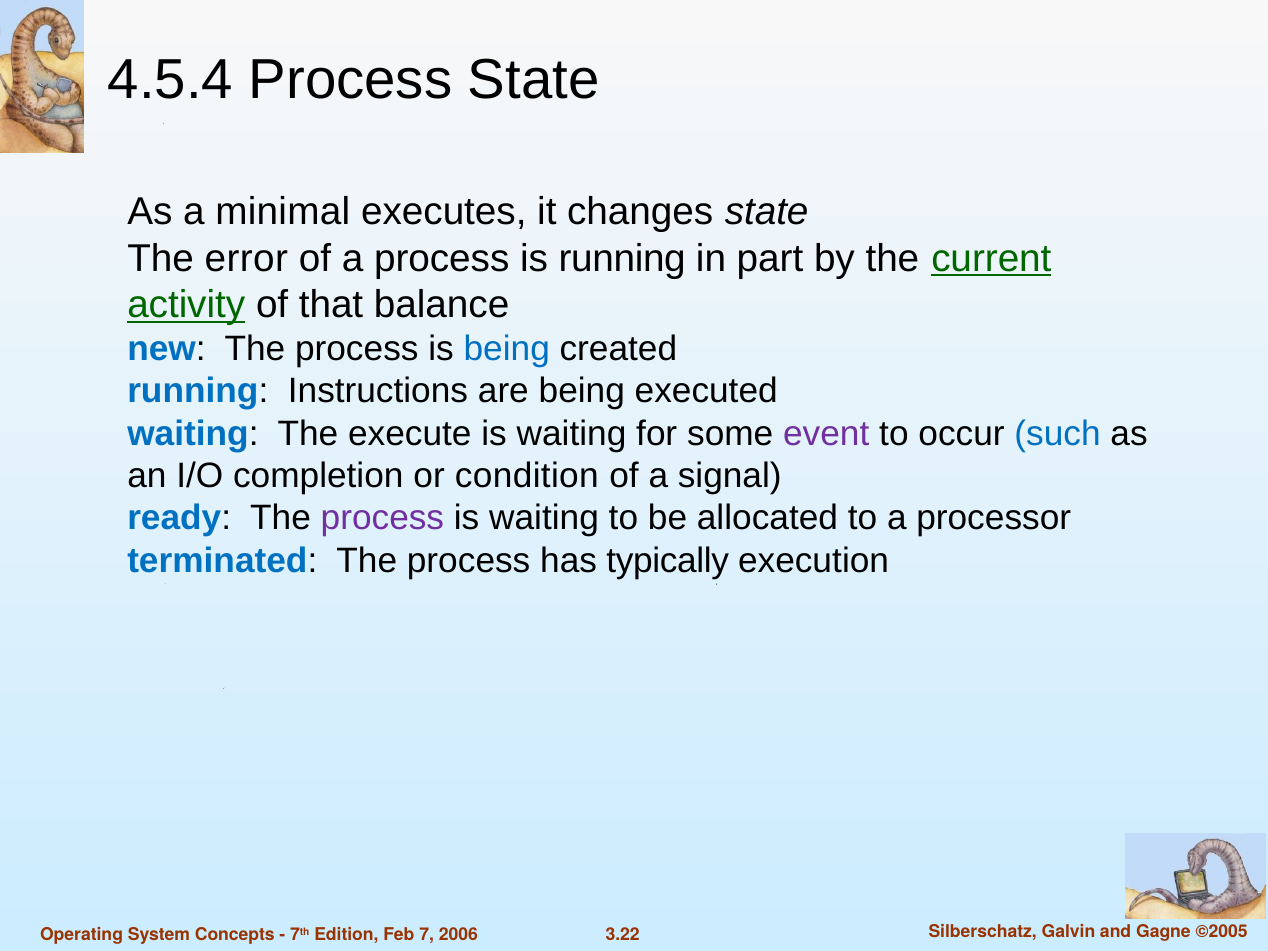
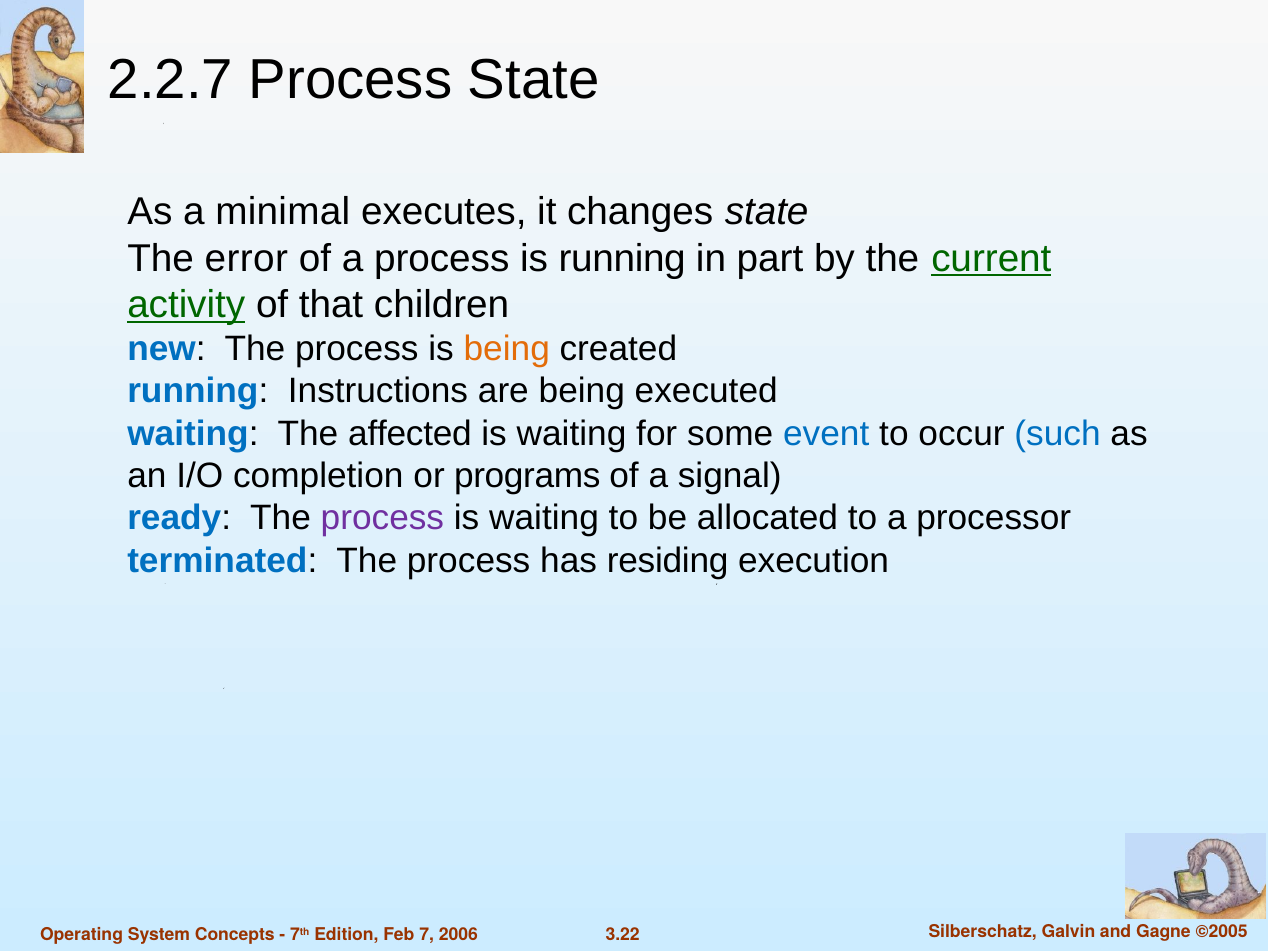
4.5.4: 4.5.4 -> 2.2.7 (170, 80)
balance: balance -> children (442, 305)
being colour: blue -> orange (507, 349)
execute: execute -> affected (410, 434)
event colour: purple -> blue (826, 434)
condition: condition -> programs (527, 476)
typically: typically -> residing (668, 560)
